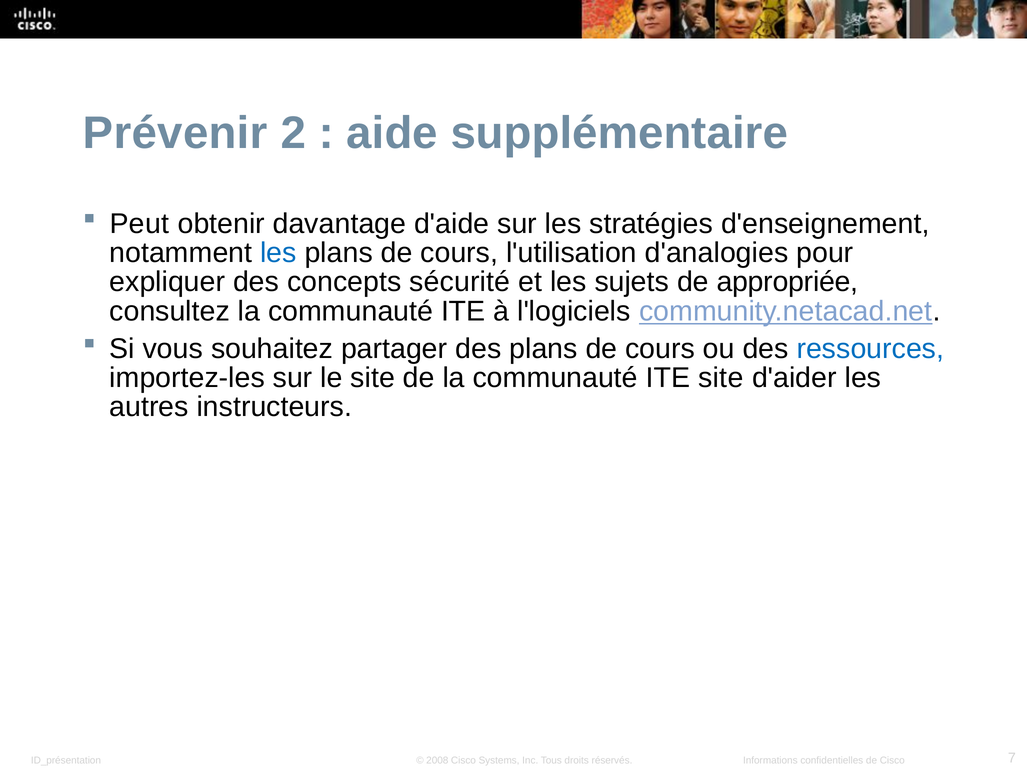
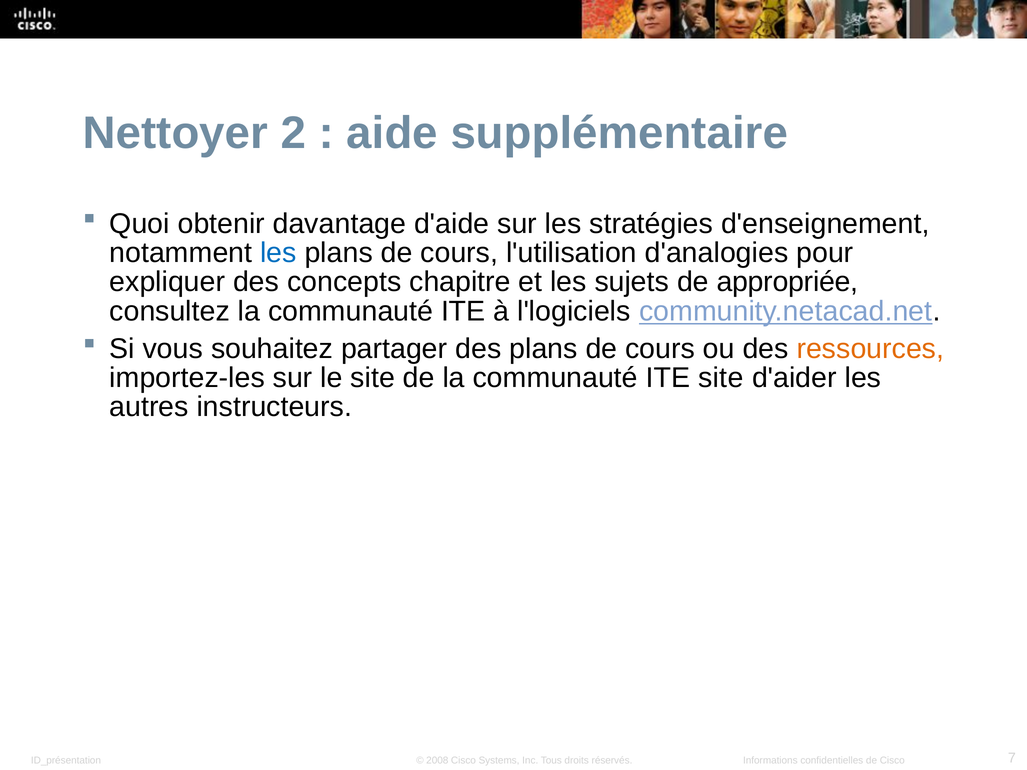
Prévenir: Prévenir -> Nettoyer (175, 133)
Peut: Peut -> Quoi (140, 224)
sécurité: sécurité -> chapitre (460, 282)
ressources colour: blue -> orange (870, 349)
